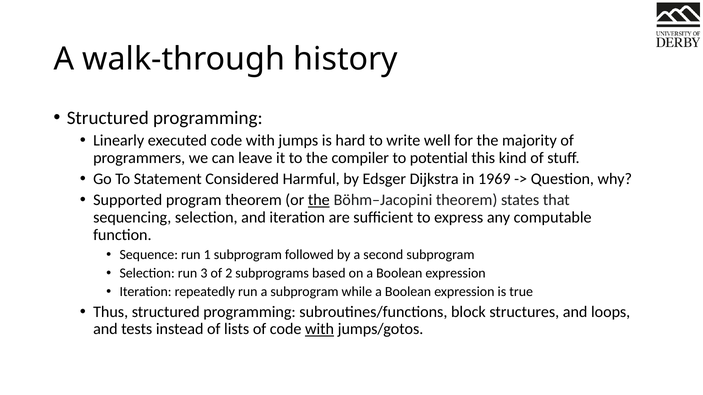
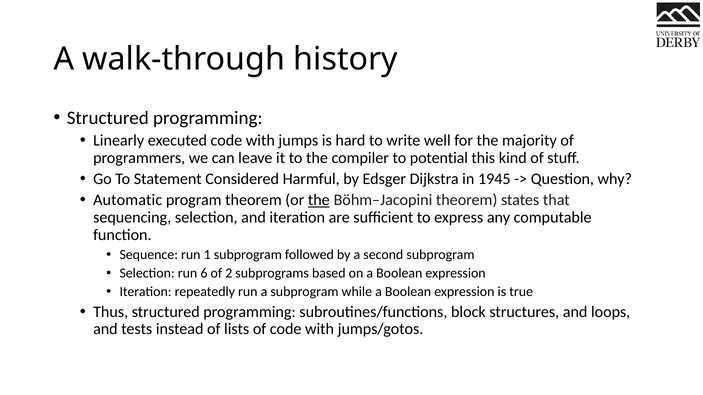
1969: 1969 -> 1945 (494, 179)
Supported: Supported -> Automatic (128, 200)
3: 3 -> 6 (204, 274)
with underline: present -> none (320, 329)
